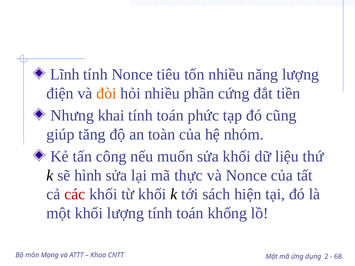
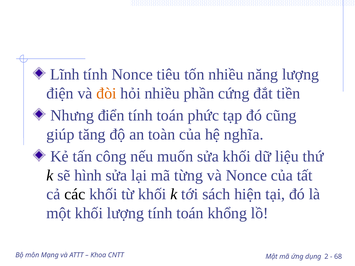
khai: khai -> điển (111, 116)
nhóm: nhóm -> nghĩa (244, 134)
thực: thực -> từng (189, 175)
các colour: red -> black (75, 194)
